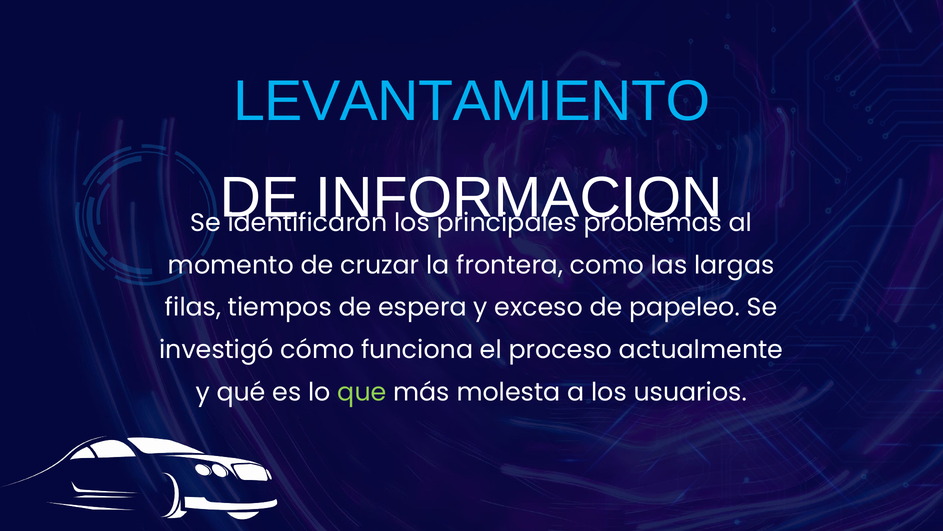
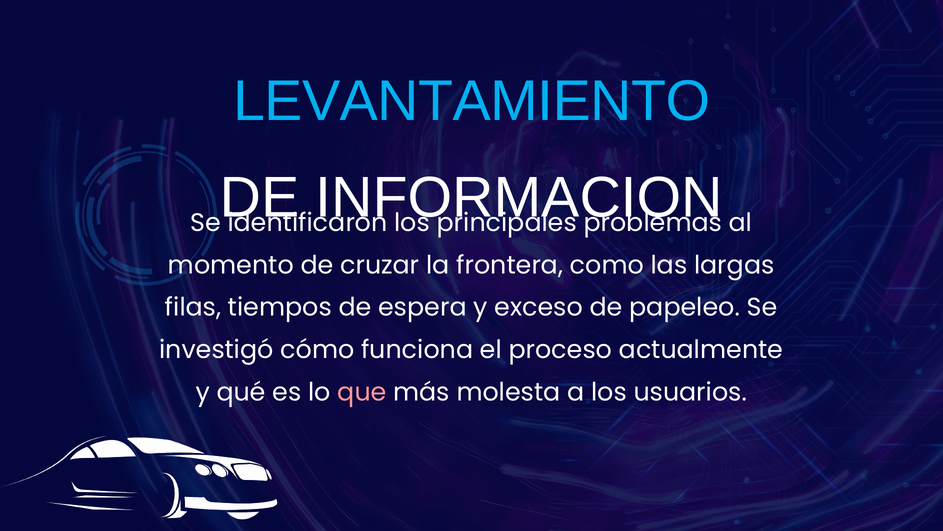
que colour: light green -> pink (362, 392)
